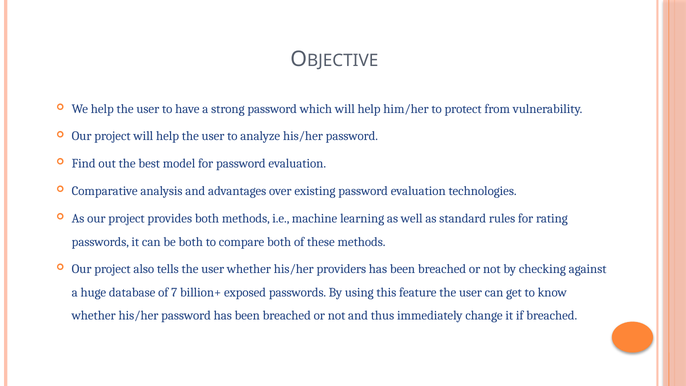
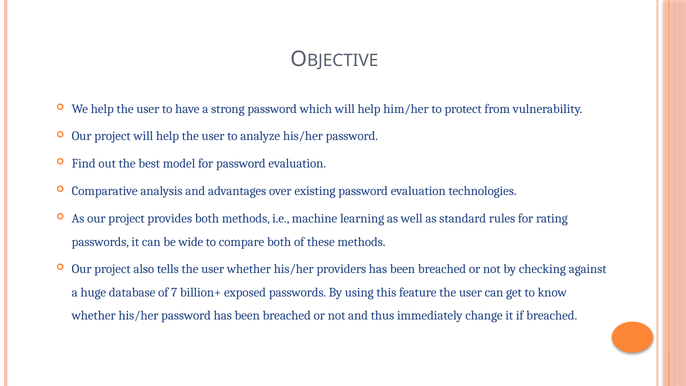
be both: both -> wide (191, 242)
